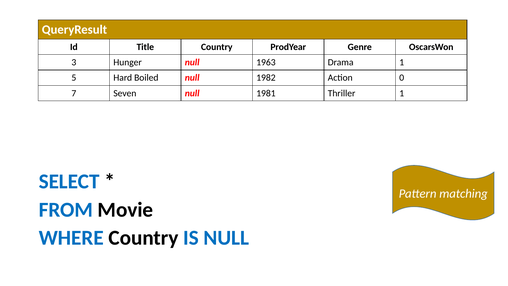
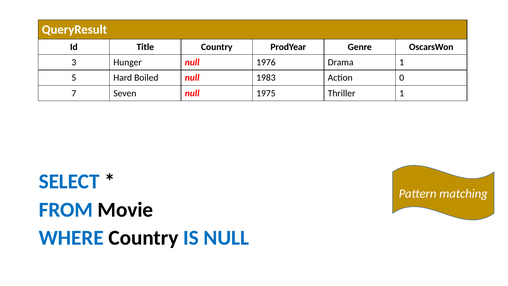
1963: 1963 -> 1976 (266, 62)
1982: 1982 -> 1983 (266, 78)
1981: 1981 -> 1975 (266, 93)
